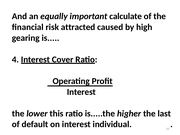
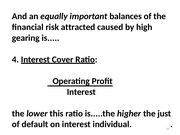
calculate: calculate -> balances (126, 16)
last: last -> just (164, 113)
